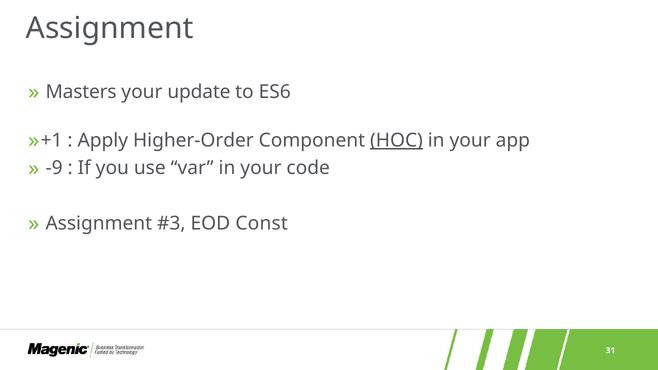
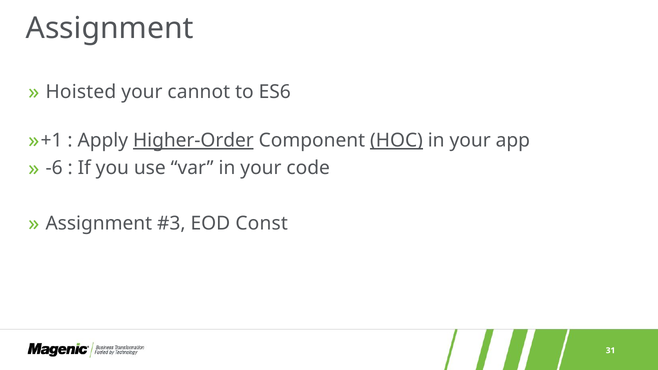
Masters: Masters -> Hoisted (81, 92)
update: update -> cannot (199, 92)
Higher-Order underline: none -> present (193, 141)
-9: -9 -> -6 (54, 168)
